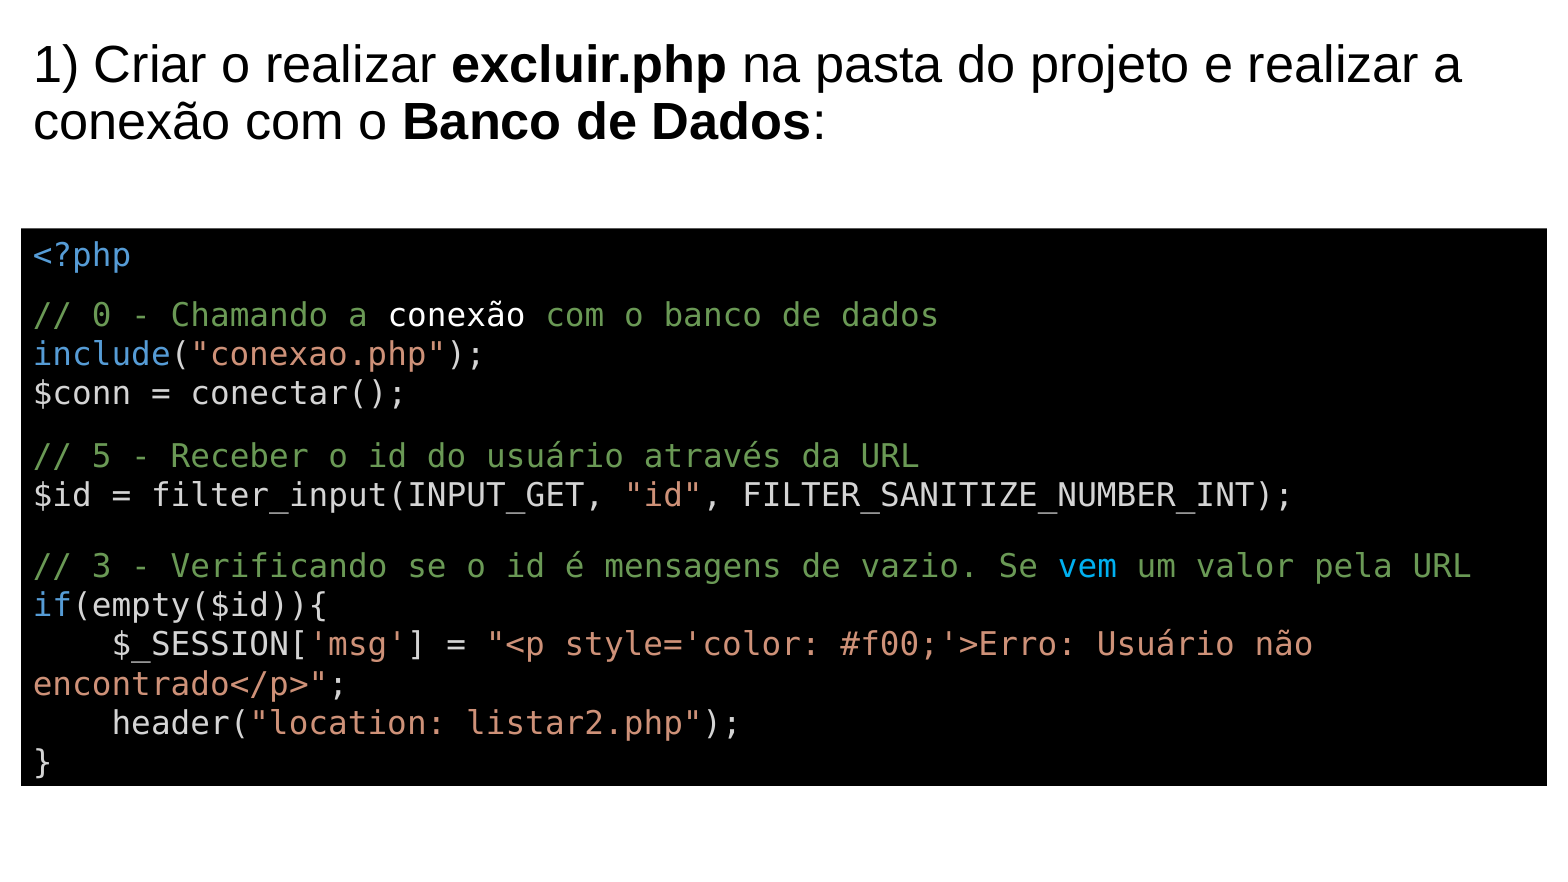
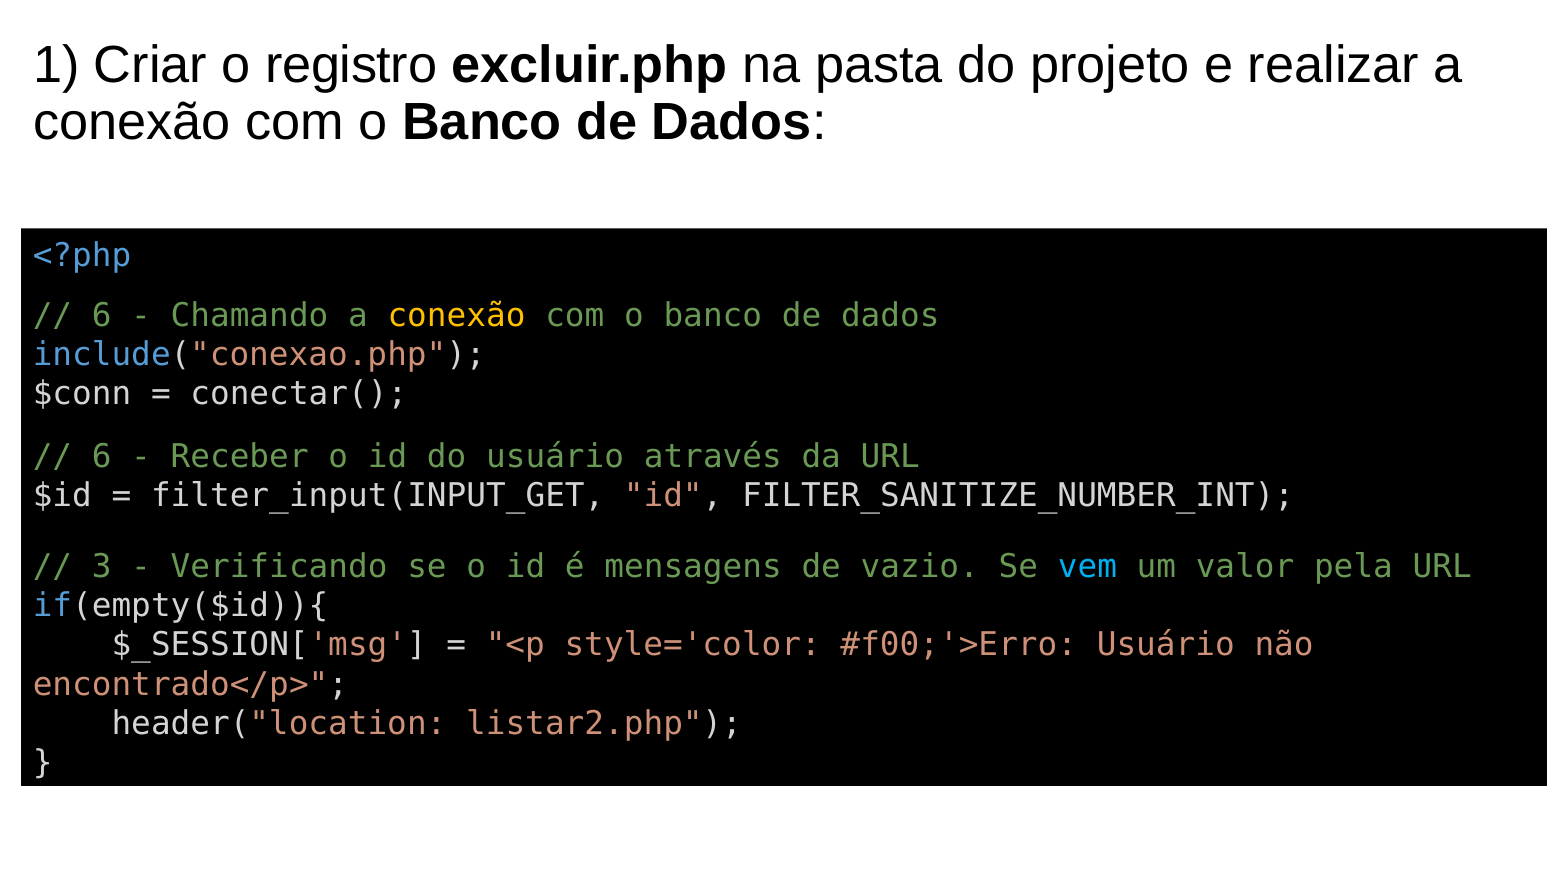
o realizar: realizar -> registro (351, 65)
0: 0 -> 6 (102, 316)
conexão colour: white -> yellow (457, 316)
5: 5 -> 6 (102, 457)
